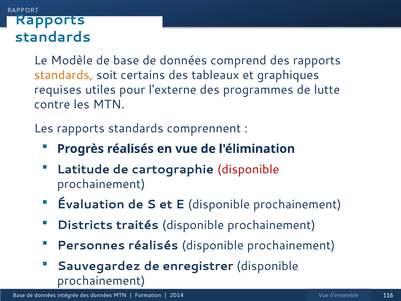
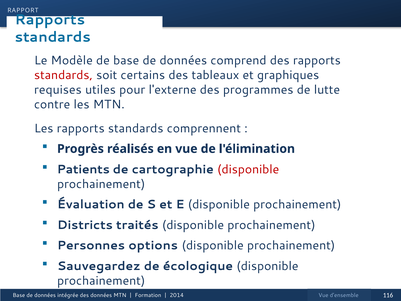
standards colour: orange -> red (63, 75)
Latitude: Latitude -> Patients (83, 169)
Personnes réalisés: réalisés -> options (153, 245)
enregistrer: enregistrer -> écologique (198, 266)
